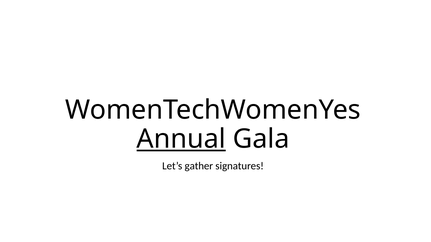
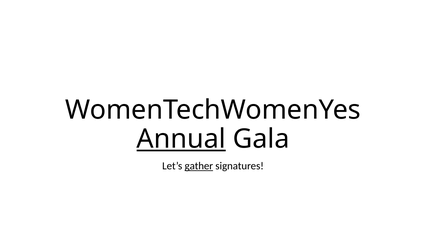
gather underline: none -> present (199, 166)
